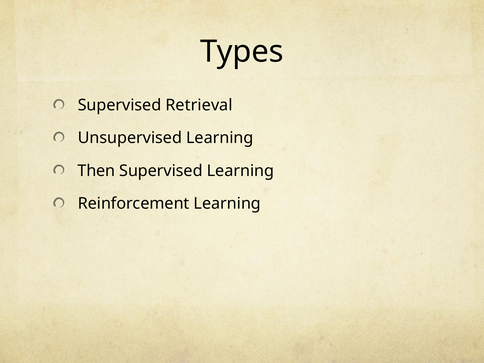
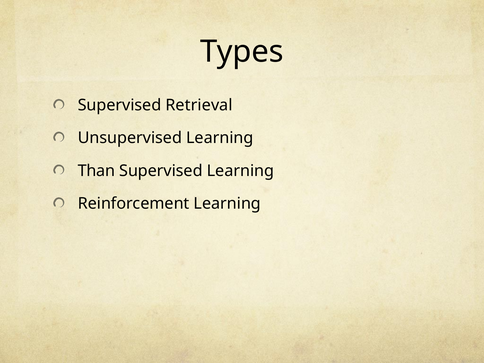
Then: Then -> Than (96, 171)
